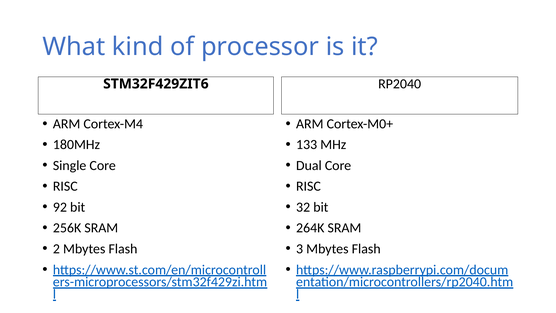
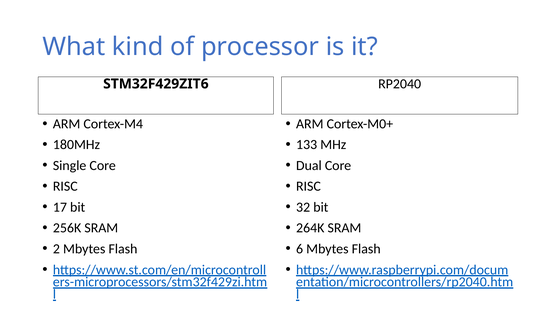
92: 92 -> 17 (60, 207)
3: 3 -> 6 (300, 249)
